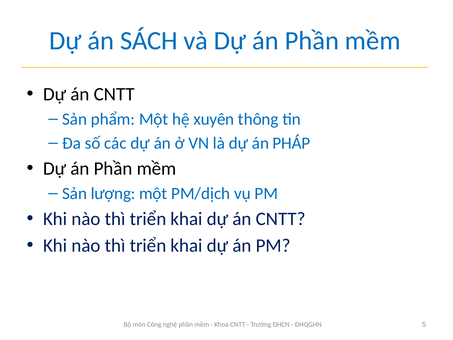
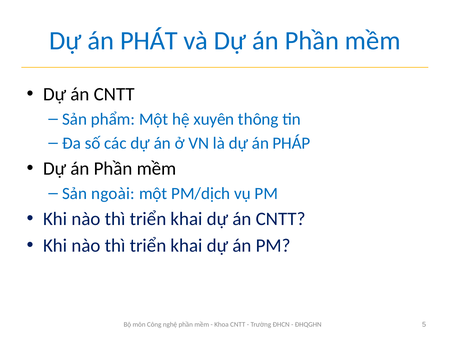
SÁCH: SÁCH -> PHÁT (149, 41)
lượng: lượng -> ngoài (113, 193)
